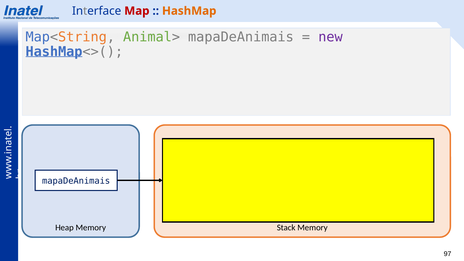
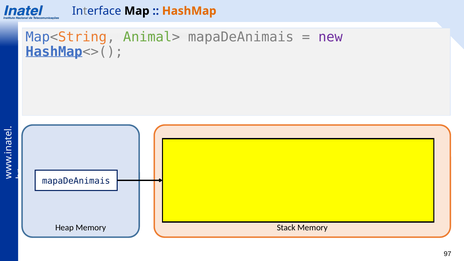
Map colour: red -> black (137, 11)
